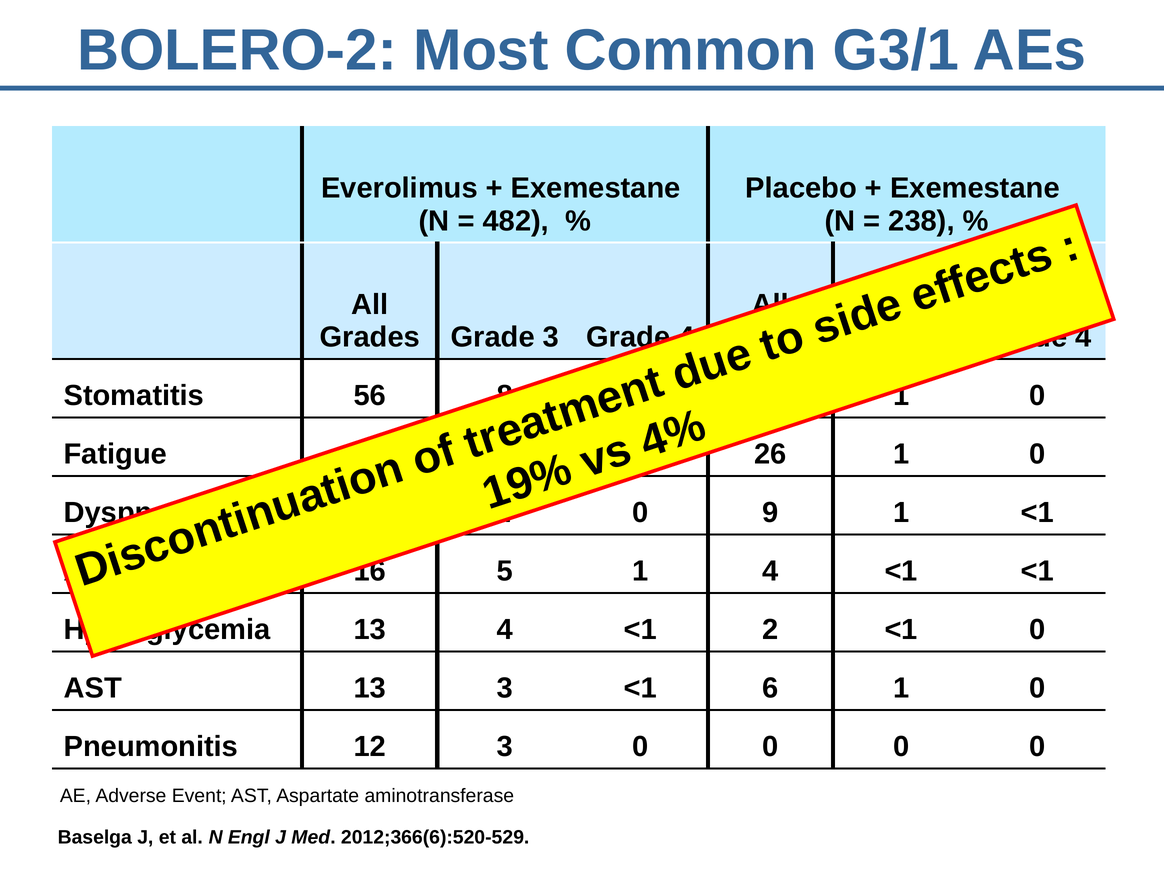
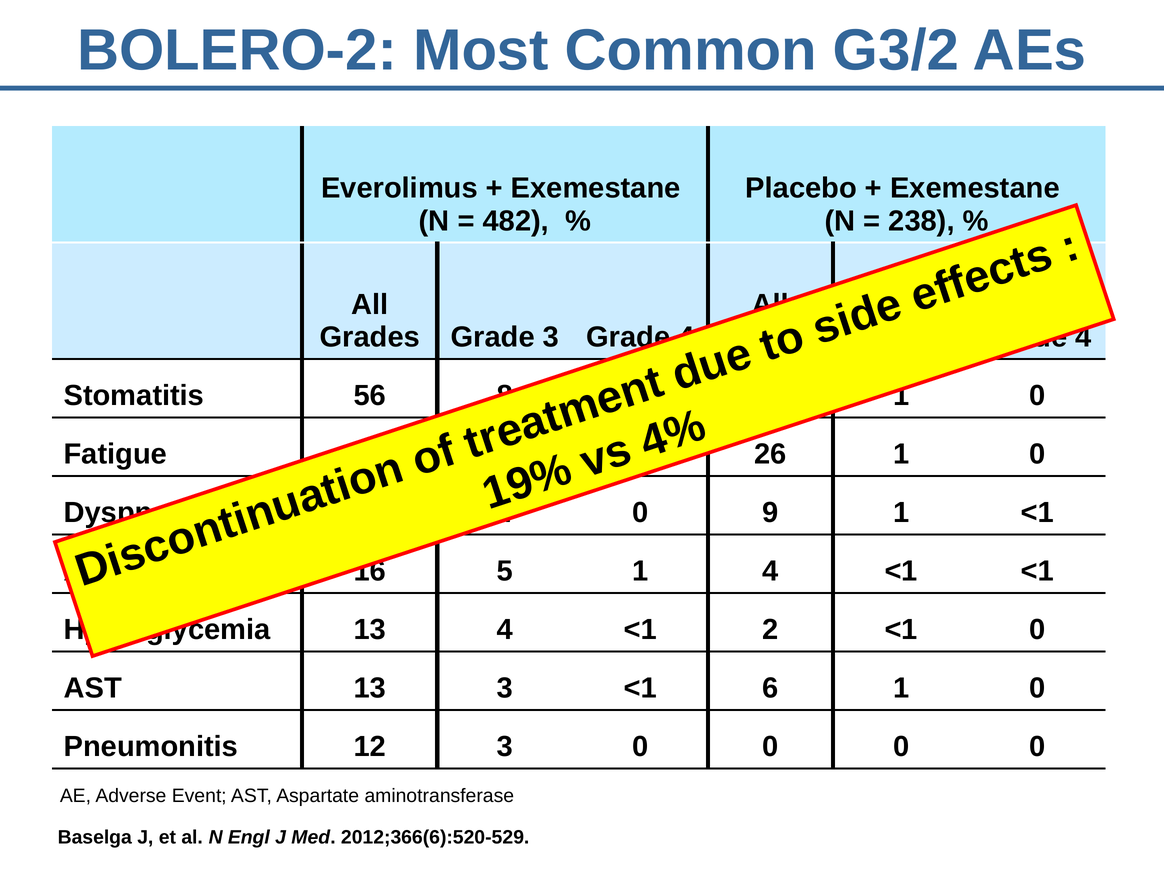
G3/1: G3/1 -> G3/2 (896, 51)
